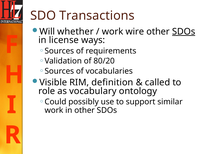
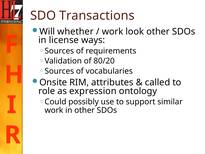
wire: wire -> look (135, 32)
SDOs underline: present -> none (184, 32)
Visible: Visible -> Onsite (53, 82)
definition: definition -> attributes (112, 82)
vocabulary: vocabulary -> expression (93, 91)
